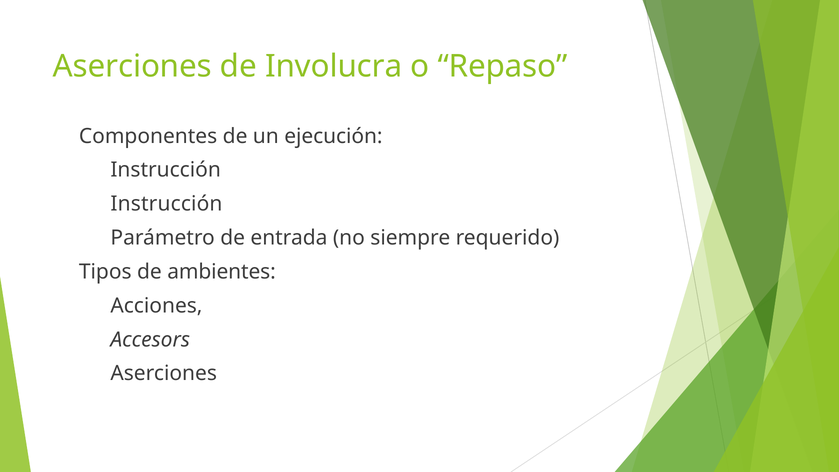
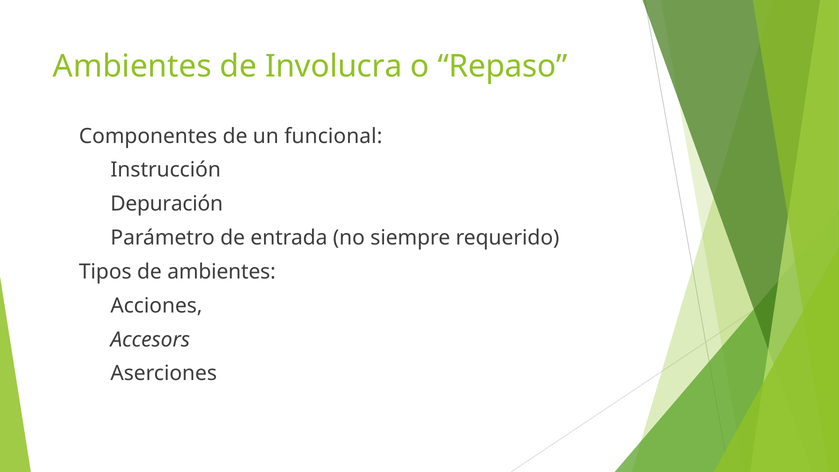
Aserciones: Aserciones -> Ambientes (132, 66)
ejecución: ejecución -> funcional (333, 136)
Instrucción: Instrucción -> Depuración (167, 204)
